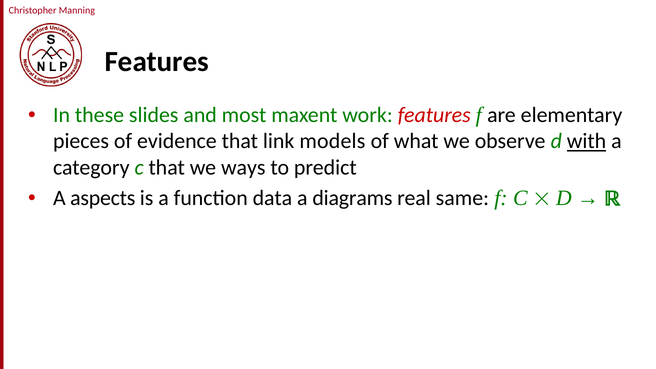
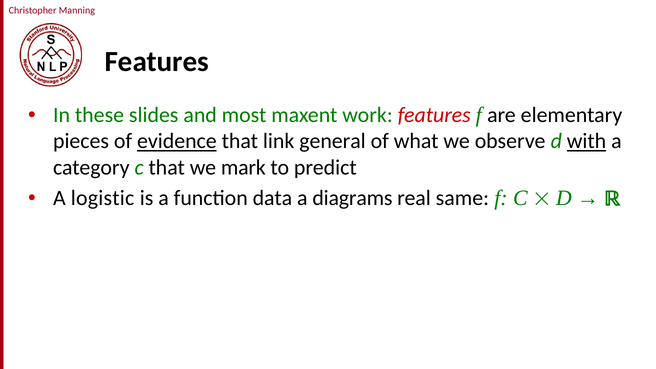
evidence underline: none -> present (177, 141)
models: models -> general (333, 141)
ways: ways -> mark (243, 167)
aspects: aspects -> logistic (103, 198)
